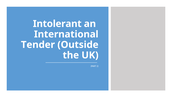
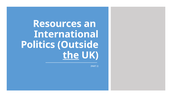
Intolerant: Intolerant -> Resources (57, 24)
Tender: Tender -> Politics (38, 45)
the underline: none -> present (71, 55)
